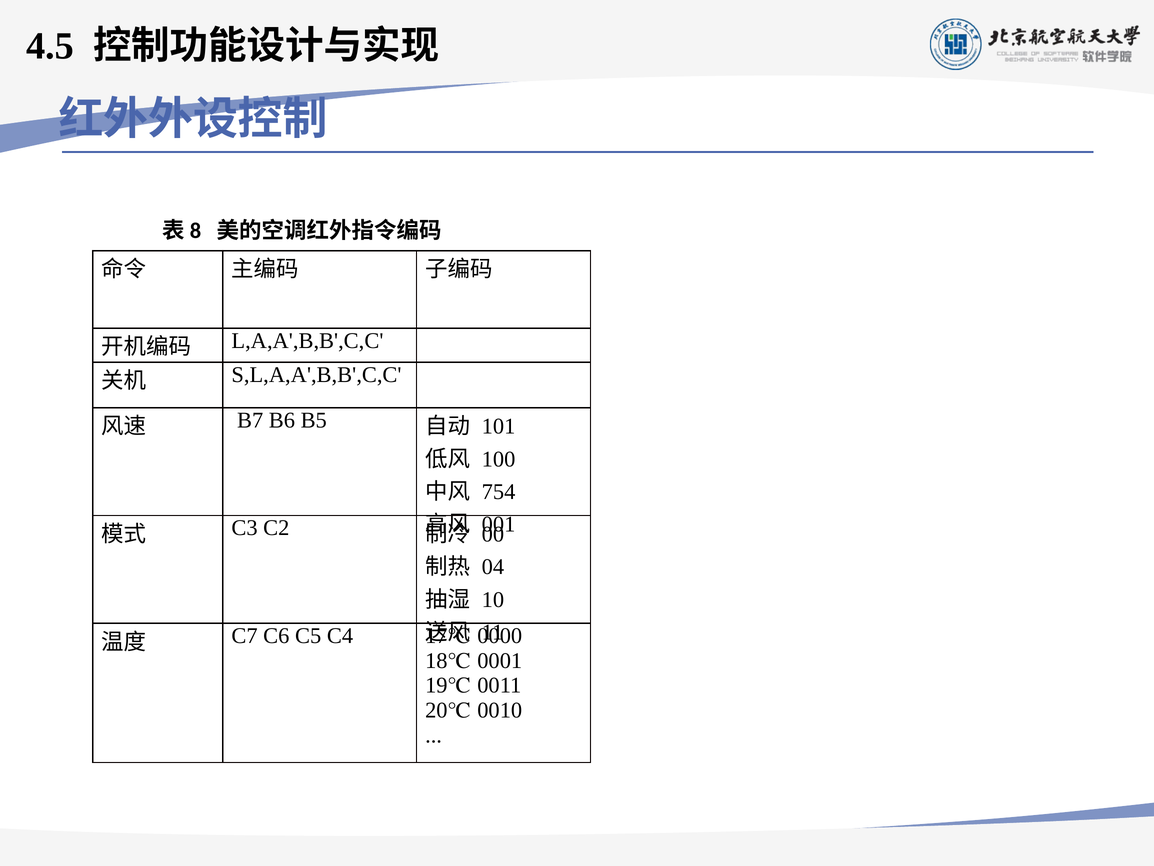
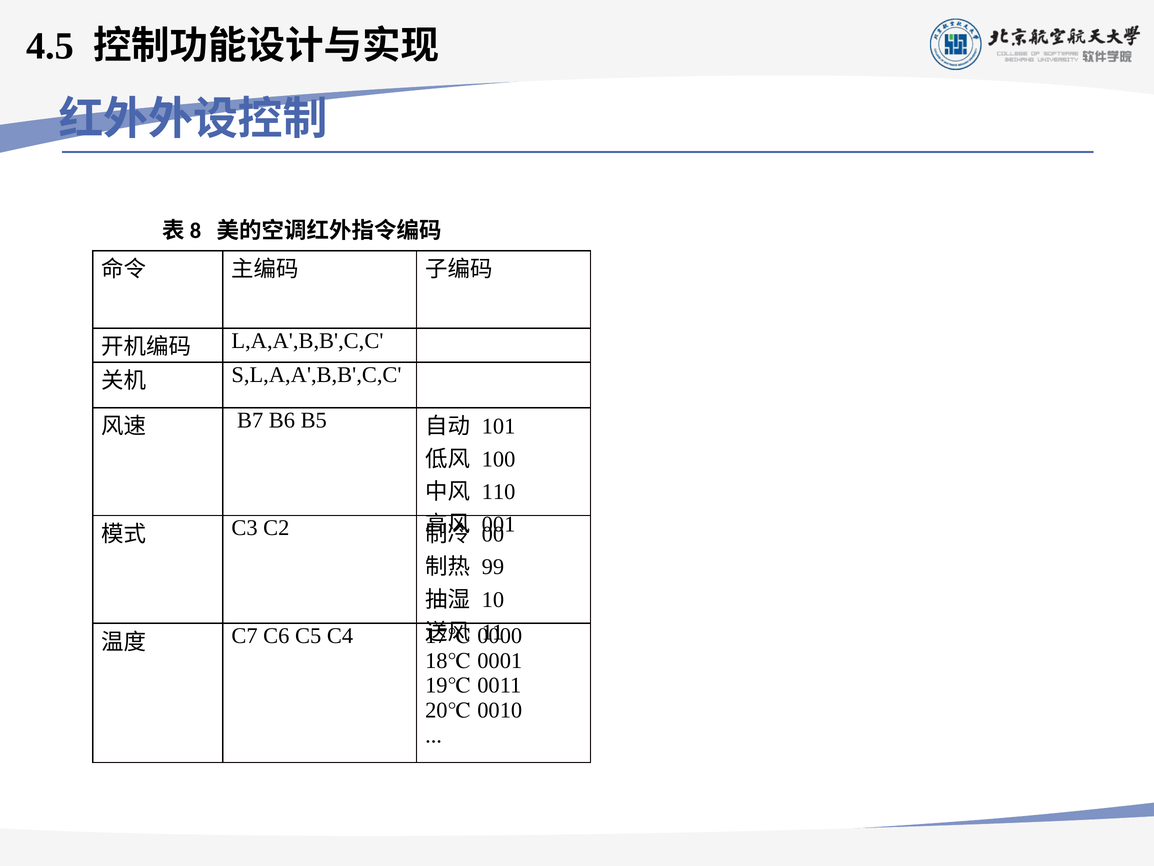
754: 754 -> 110 (499, 492)
04: 04 -> 99 (493, 567)
